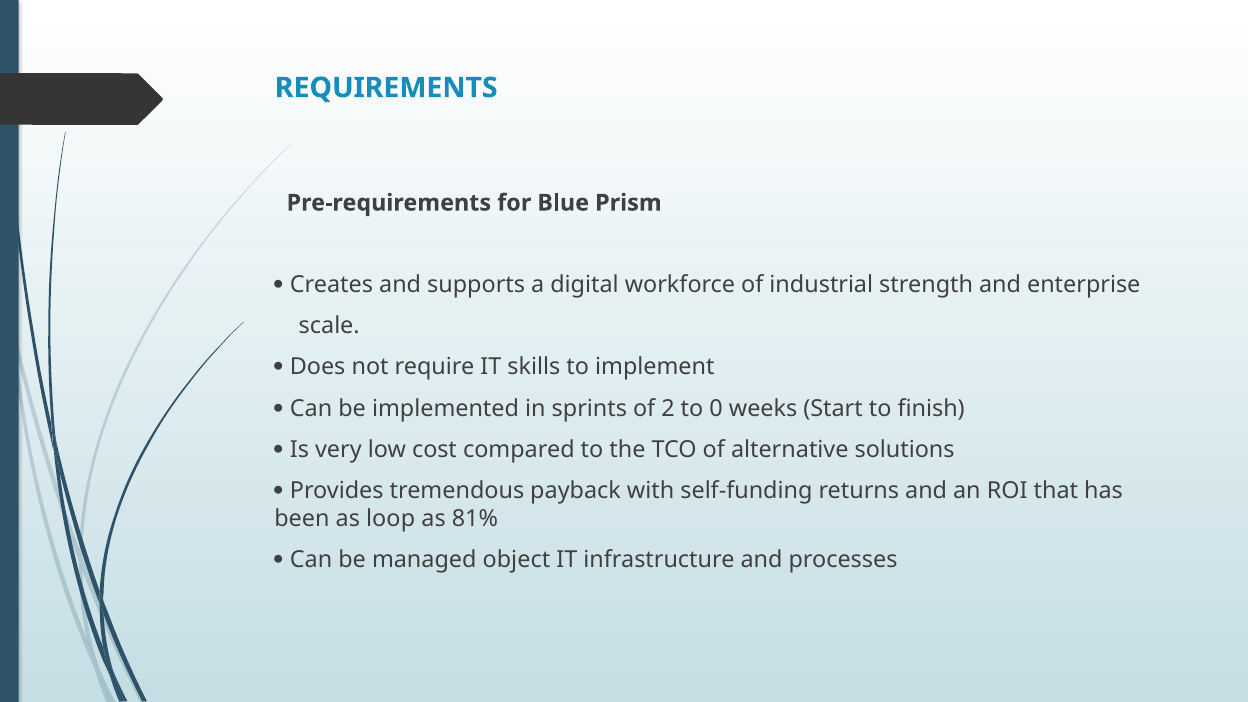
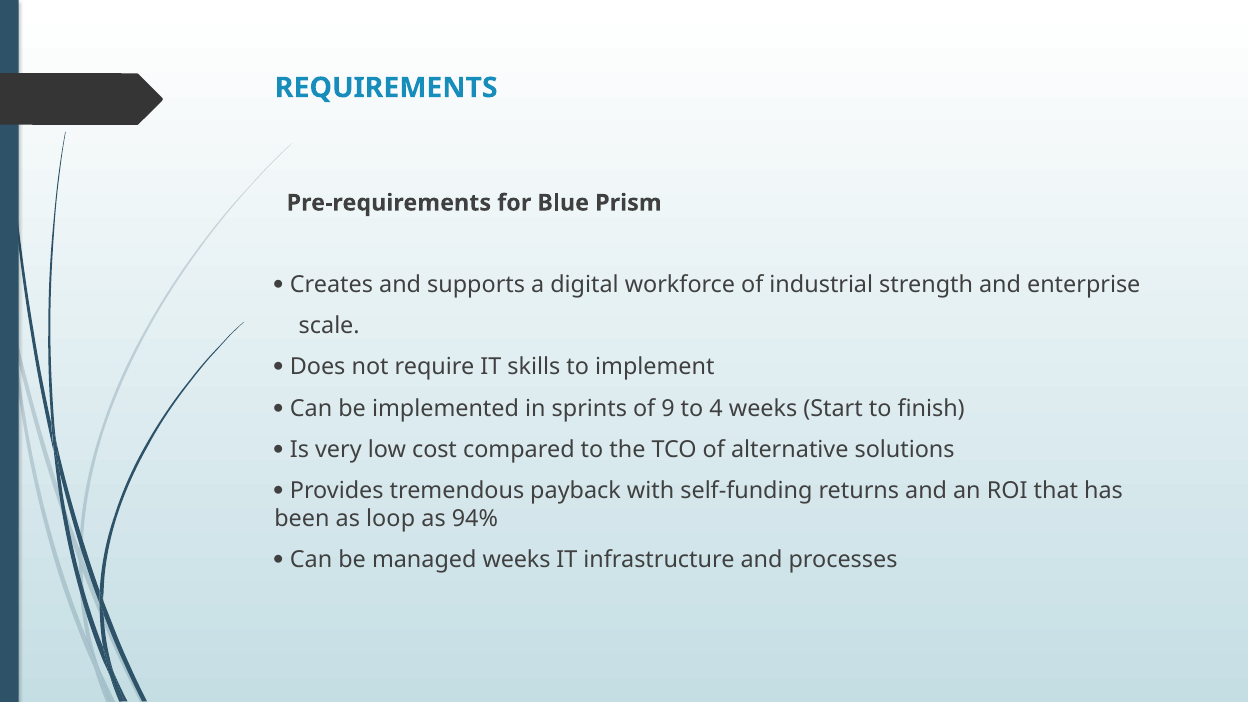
2: 2 -> 9 (668, 408)
0: 0 -> 4 (716, 408)
81%: 81% -> 94% (475, 519)
managed object: object -> weeks (517, 560)
